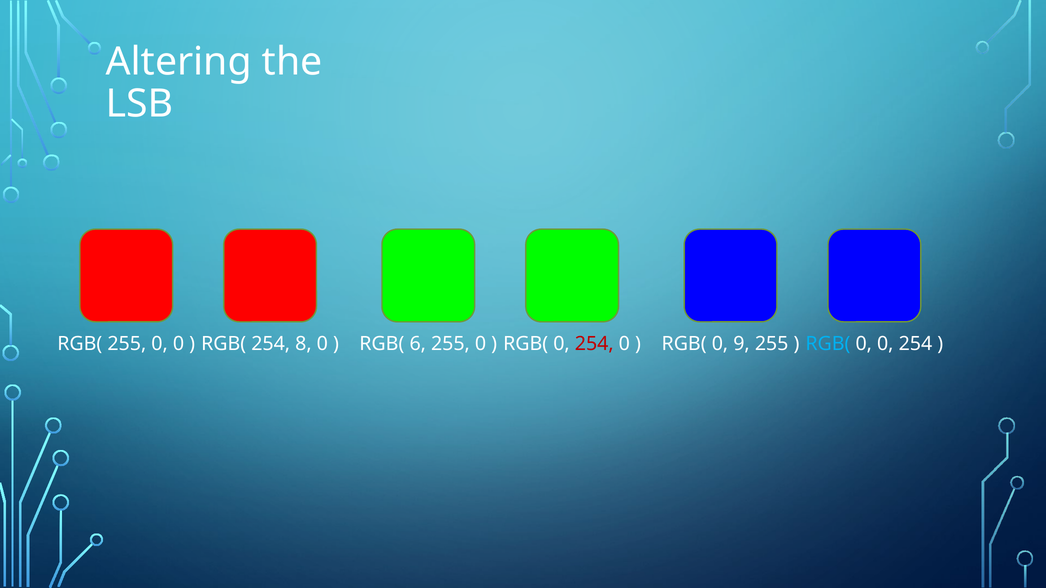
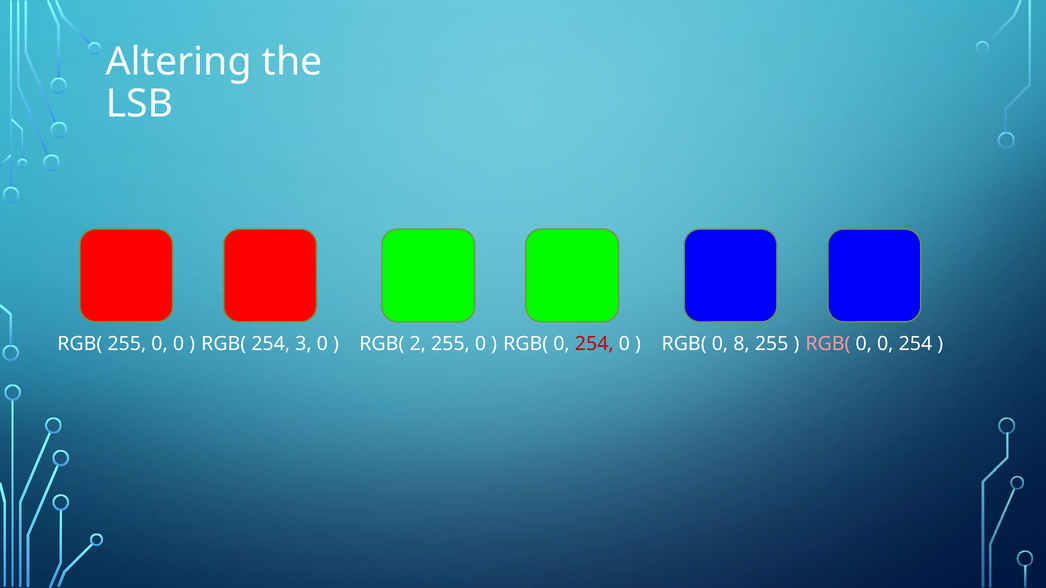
8: 8 -> 3 (303, 344)
6: 6 -> 2 (418, 344)
9: 9 -> 8 (742, 344)
RGB( colour: light blue -> pink (828, 344)
